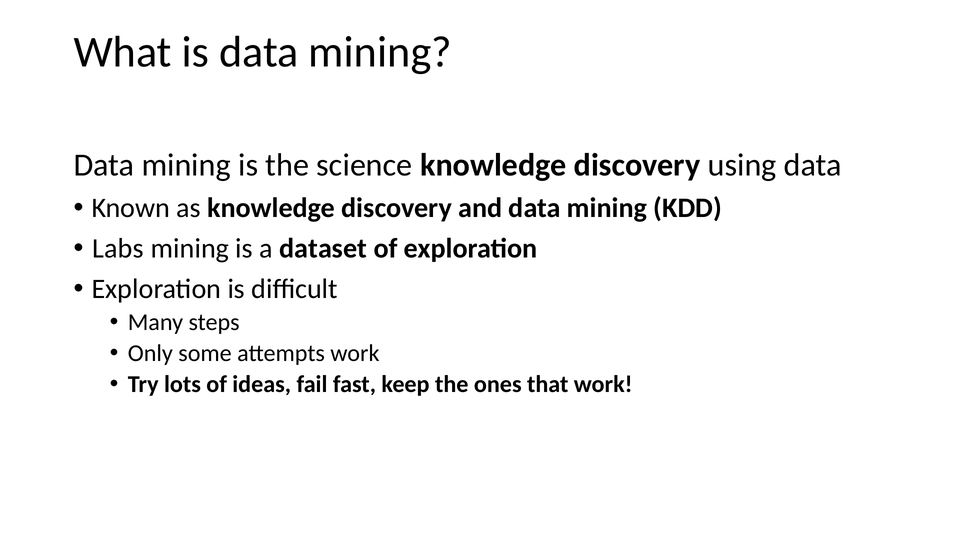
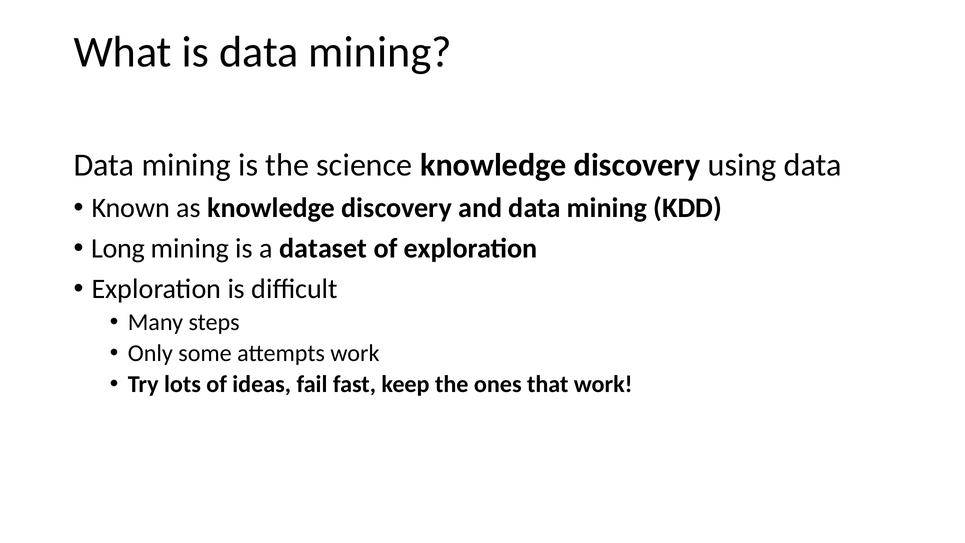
Labs: Labs -> Long (118, 248)
